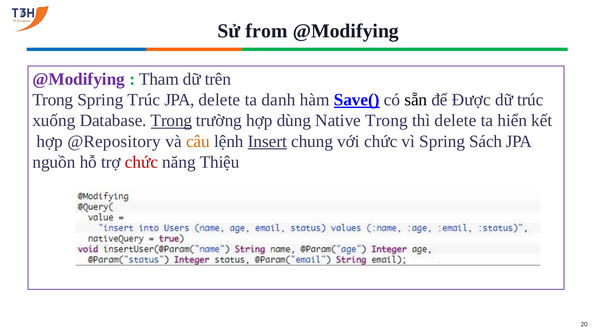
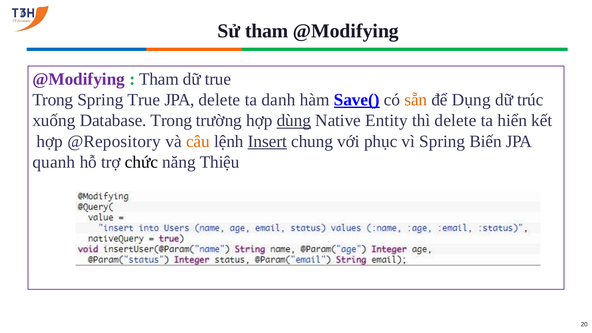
Sử from: from -> tham (267, 31)
dữ trên: trên -> true (218, 79)
Spring Trúc: Trúc -> True (144, 100)
sẵn colour: black -> orange (416, 100)
Được: Được -> Dụng (471, 100)
Trong underline: present -> none (171, 121)
dùng underline: none -> present (294, 121)
Native Trong: Trong -> Entity (386, 121)
với chức: chức -> phục (381, 141)
Sách: Sách -> Biến (486, 141)
nguồn: nguồn -> quanh (54, 162)
chức colour: red -> black (142, 162)
